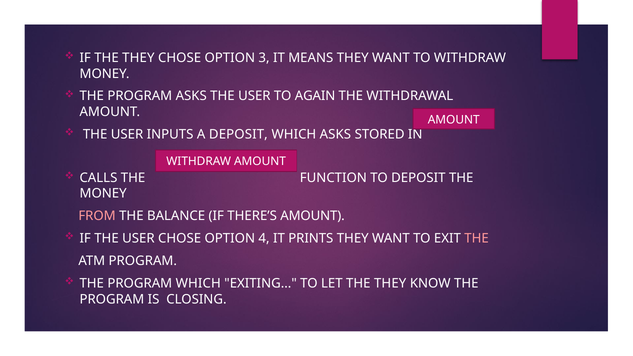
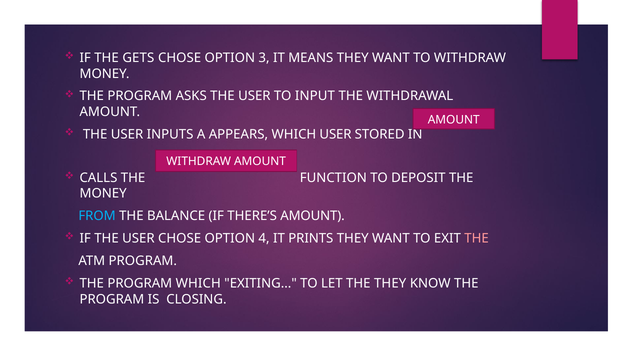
IF THE THEY: THEY -> GETS (138, 58)
AGAIN: AGAIN -> INPUT (315, 96)
A DEPOSIT: DEPOSIT -> APPEARS (238, 134)
WHICH ASKS: ASKS -> USER (336, 134)
FROM colour: pink -> light blue (97, 216)
